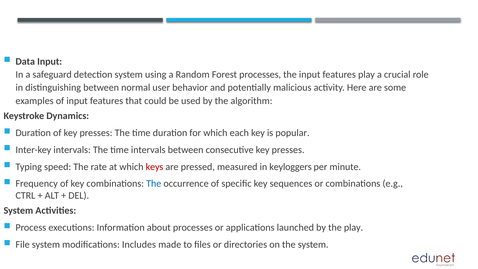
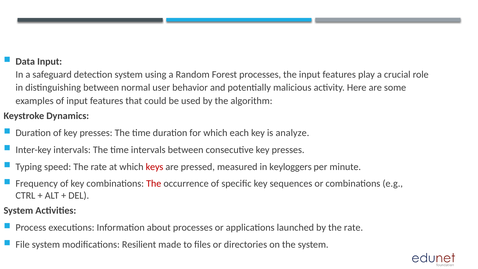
popular: popular -> analyze (292, 133)
The colour: blue -> red (154, 184)
by the play: play -> rate (354, 228)
Includes: Includes -> Resilient (139, 244)
